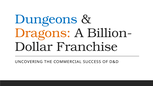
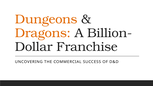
Dungeons colour: blue -> orange (46, 19)
